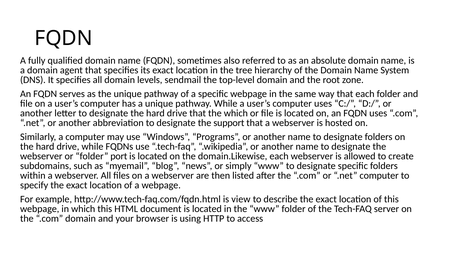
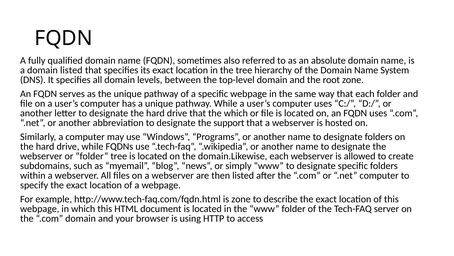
domain agent: agent -> listed (71, 70)
sendmail: sendmail -> between (183, 80)
folder port: port -> tree (119, 156)
is view: view -> zone (241, 199)
